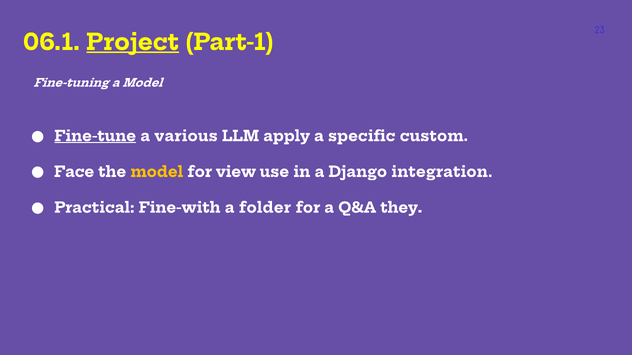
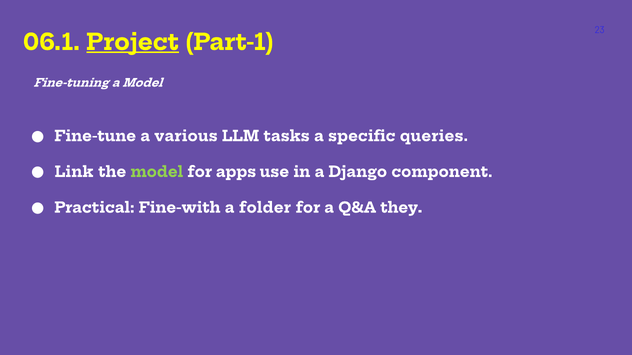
Fine-tune underline: present -> none (95, 136)
apply: apply -> tasks (287, 136)
custom: custom -> queries (434, 136)
Face: Face -> Link (74, 172)
model colour: yellow -> light green (157, 172)
view: view -> apps (236, 172)
integration: integration -> component (442, 172)
